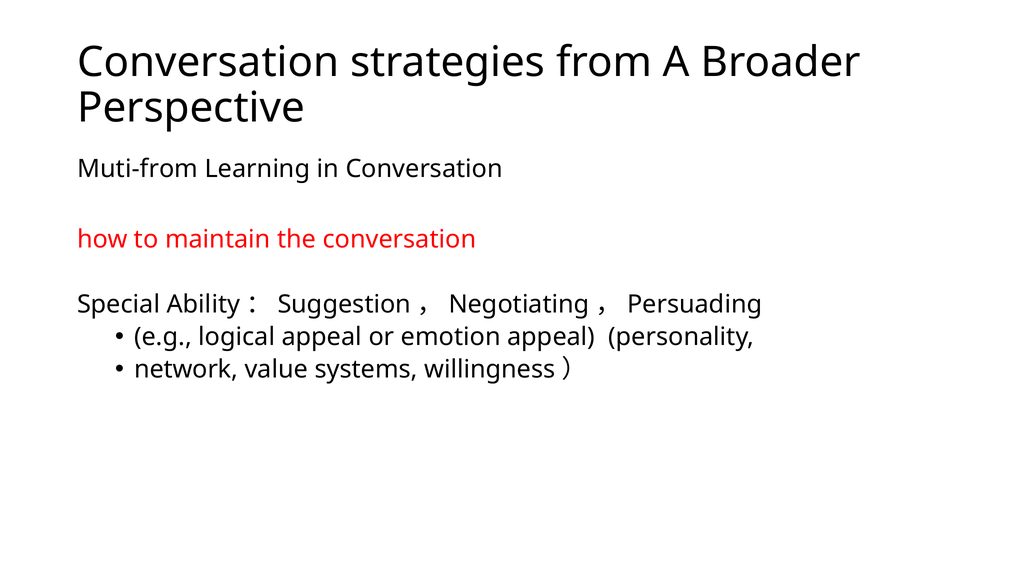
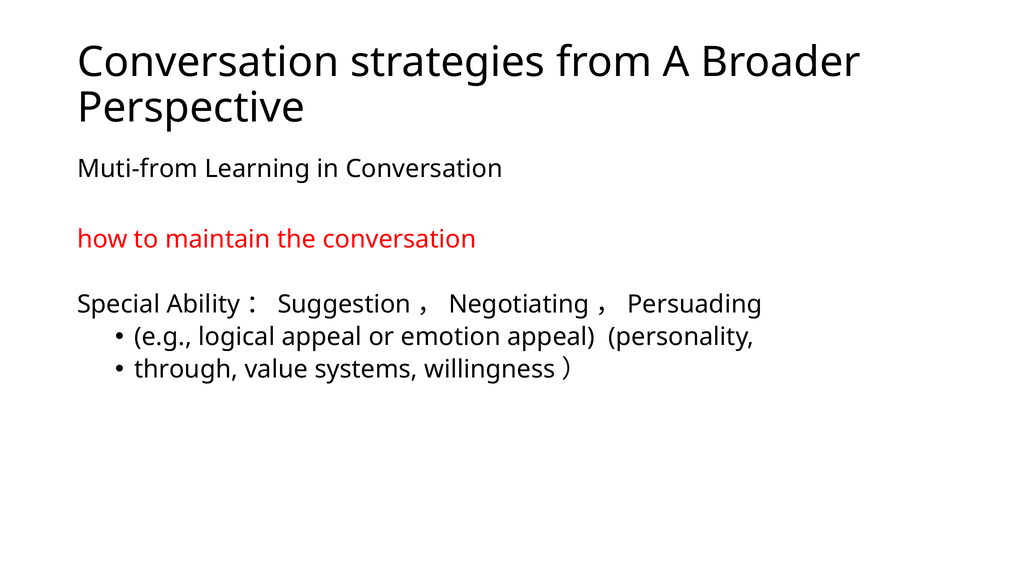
network: network -> through (186, 370)
